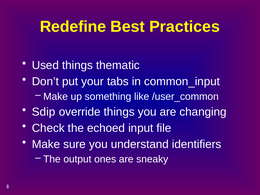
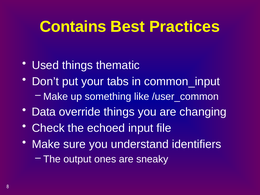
Redefine: Redefine -> Contains (73, 27)
Sdip: Sdip -> Data (44, 112)
